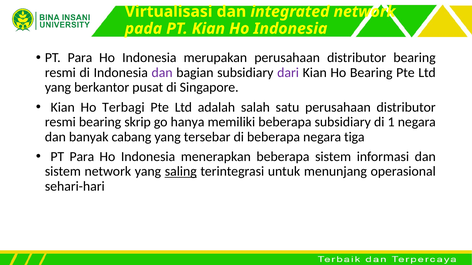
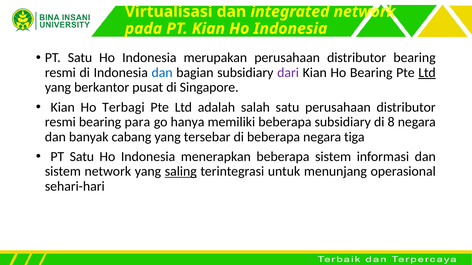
Para: Para -> Satu (80, 58)
dan colour: purple -> blue (162, 73)
Ltd underline: none -> present (427, 73)
skrip: skrip -> para (137, 122)
1: 1 -> 8 (391, 122)
Para: Para -> Satu (82, 157)
